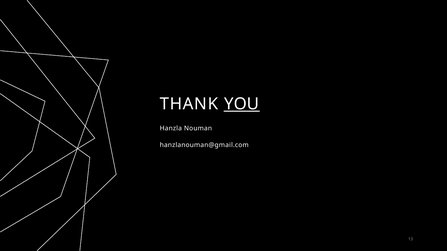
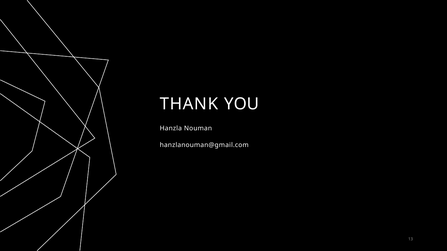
YOU underline: present -> none (242, 104)
